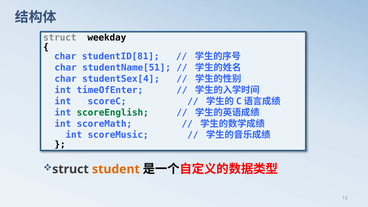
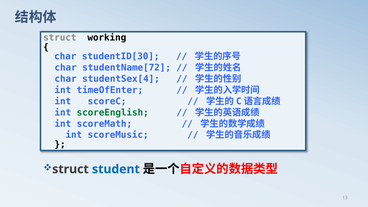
weekday: weekday -> working (107, 38)
studentID[81: studentID[81 -> studentID[30 (121, 56)
studentName[51: studentName[51 -> studentName[72 (127, 68)
student colour: orange -> blue (116, 169)
